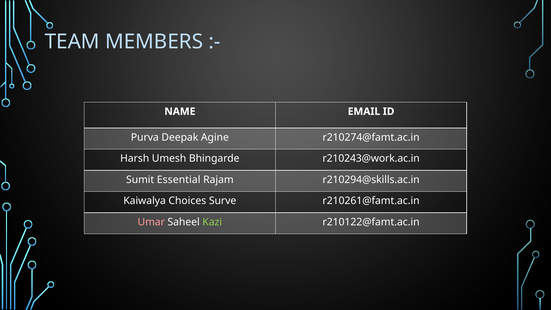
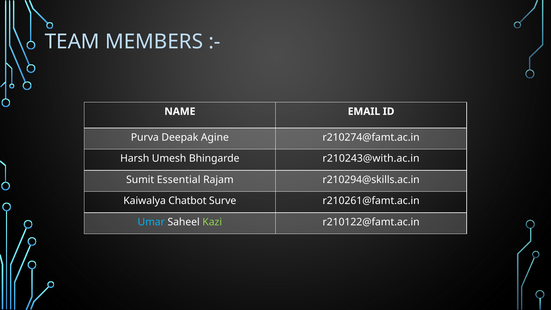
r210243@work.ac.in: r210243@work.ac.in -> r210243@with.ac.in (371, 158)
Choices: Choices -> Chatbot (187, 201)
Umar colour: pink -> light blue (151, 222)
